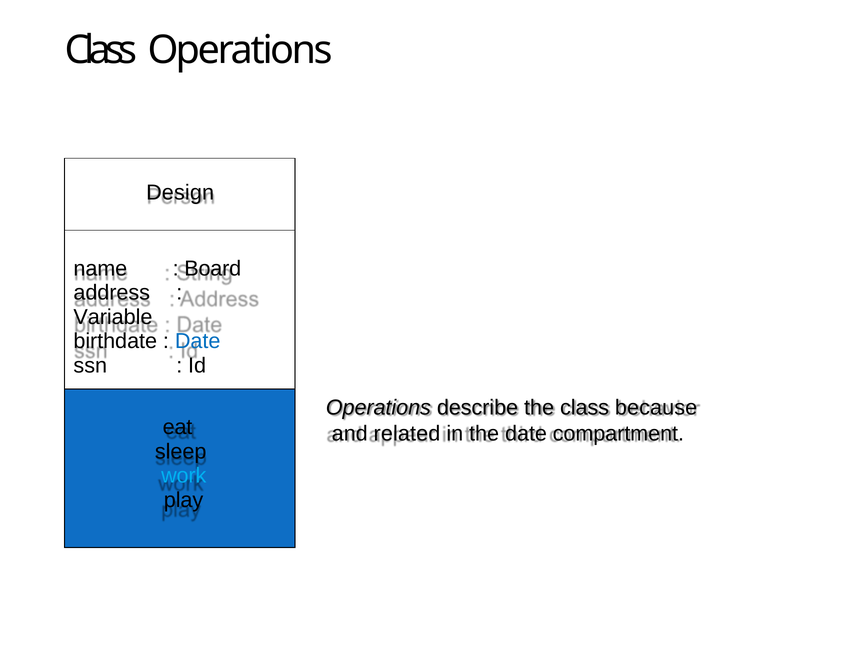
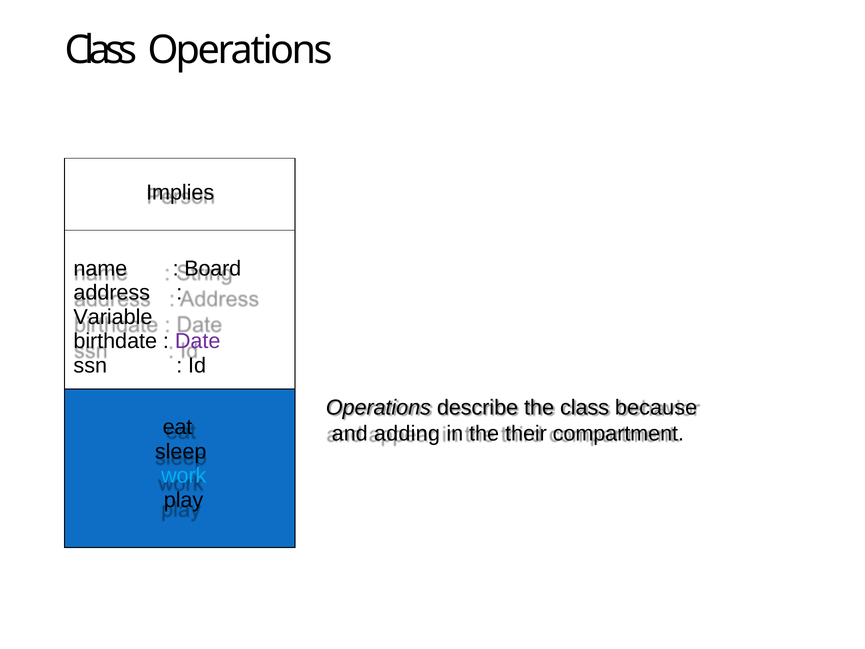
Design: Design -> Implies (180, 192)
Date colour: blue -> purple (198, 341)
related: related -> adding (407, 434)
the date: date -> their (526, 434)
